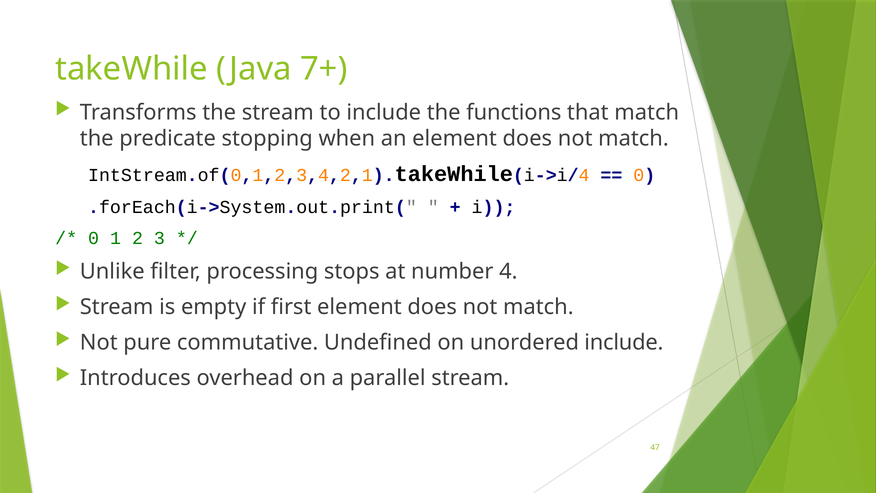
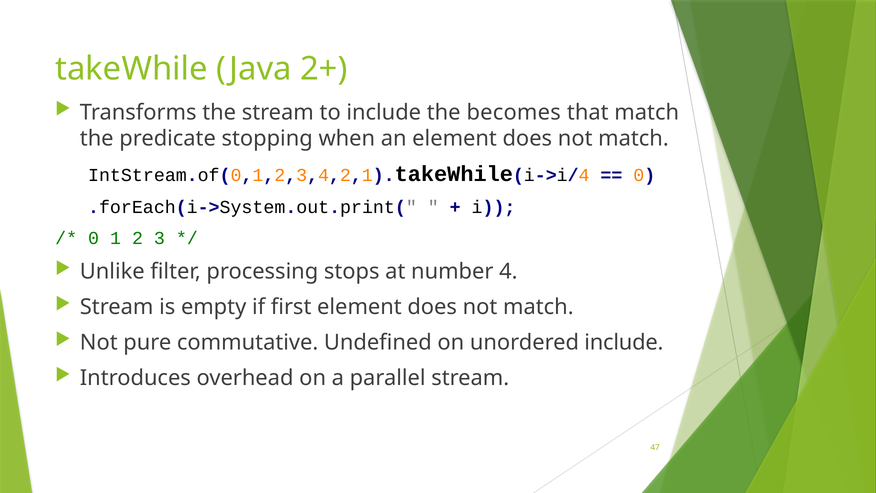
7+: 7+ -> 2+ (324, 69)
functions: functions -> becomes (514, 112)
